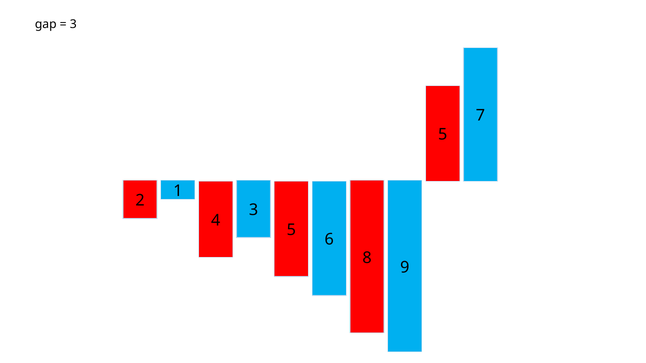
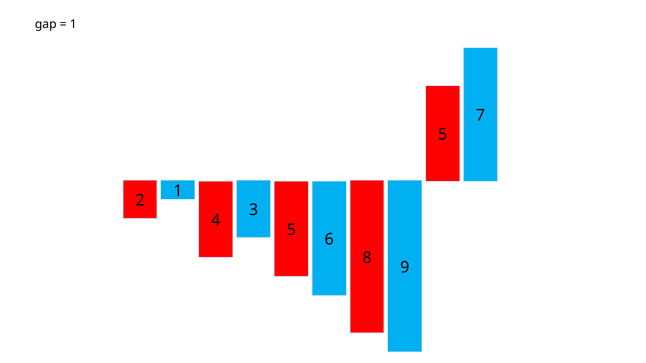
3: 3 -> 1 (73, 24)
